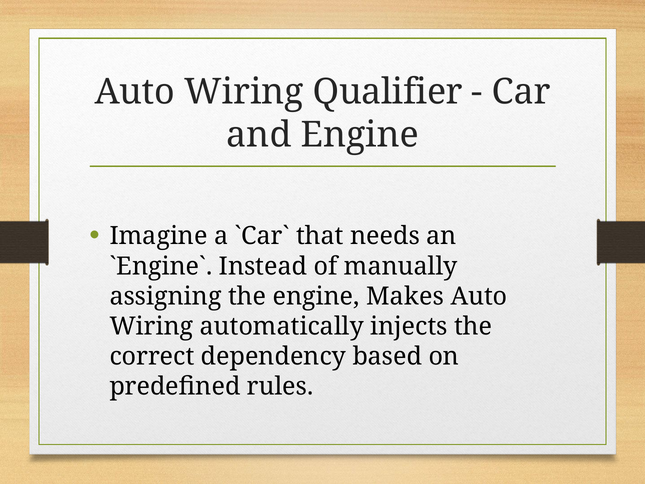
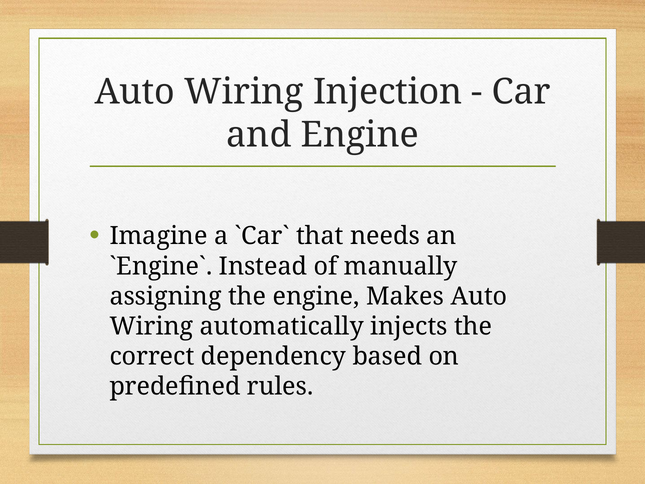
Qualifier: Qualifier -> Injection (388, 92)
